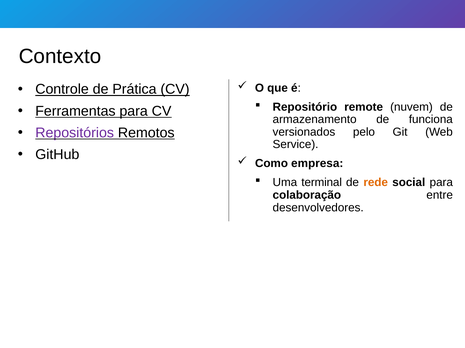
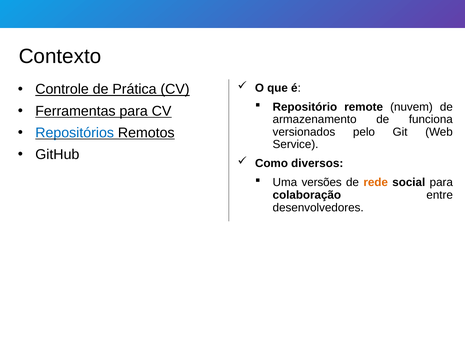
Repositórios colour: purple -> blue (75, 133)
empresa: empresa -> diversos (317, 164)
terminal: terminal -> versões (322, 183)
